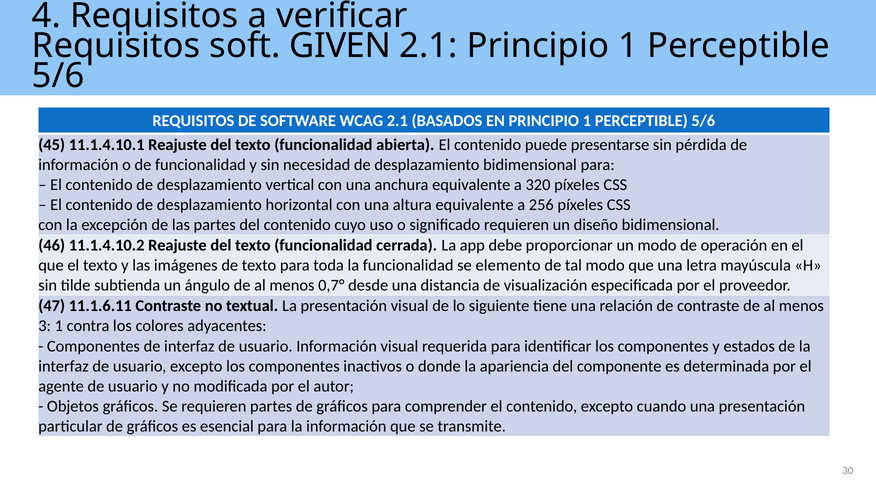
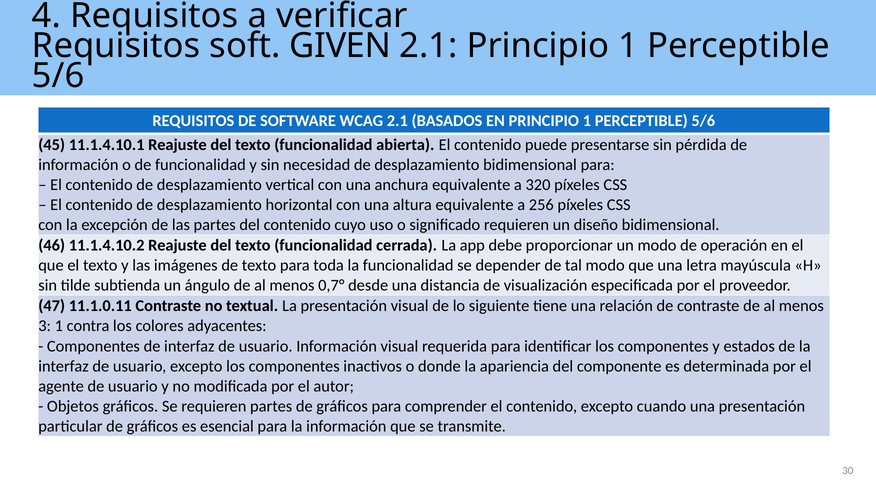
elemento: elemento -> depender (508, 265)
11.1.6.11: 11.1.6.11 -> 11.1.0.11 (100, 306)
